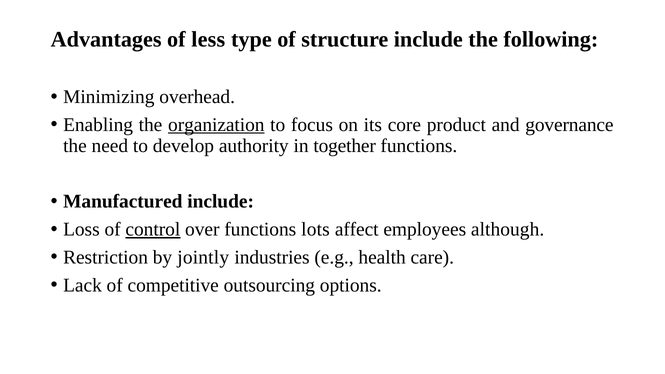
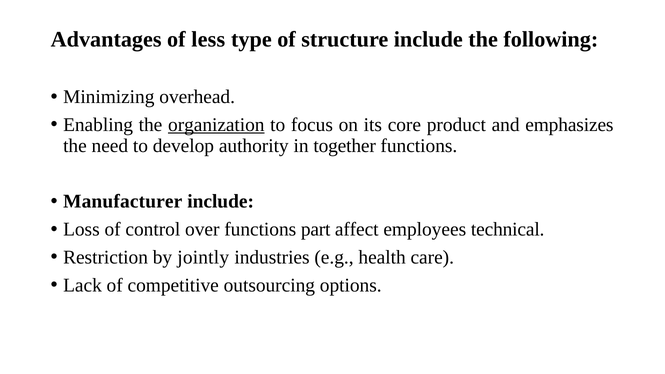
governance: governance -> emphasizes (569, 125)
Manufactured: Manufactured -> Manufacturer (123, 202)
control underline: present -> none (153, 229)
lots: lots -> part (316, 229)
although: although -> technical (508, 229)
